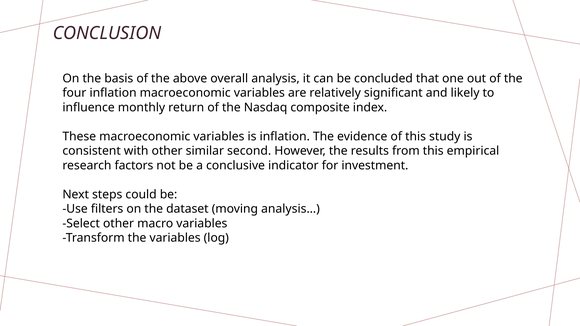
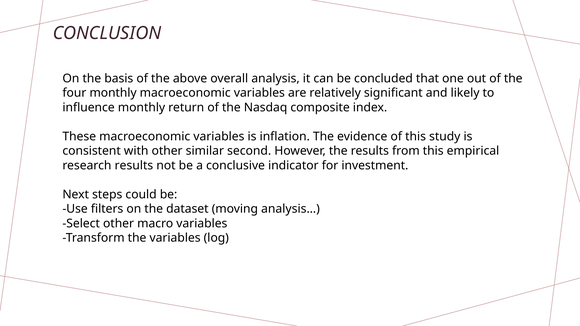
four inflation: inflation -> monthly (113, 93)
research factors: factors -> results (134, 166)
